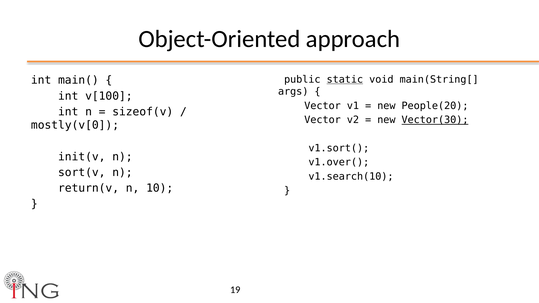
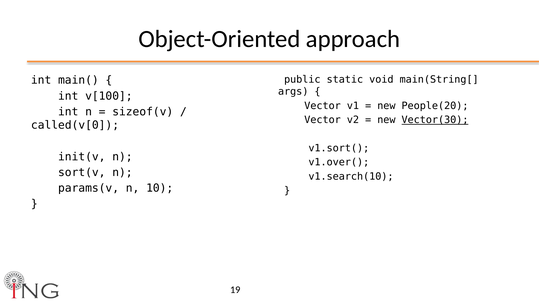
static underline: present -> none (345, 80)
mostly(v[0: mostly(v[0 -> called(v[0 (75, 125)
return(v: return(v -> params(v (89, 188)
